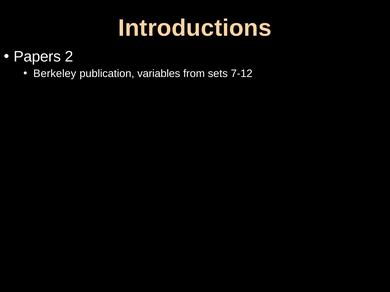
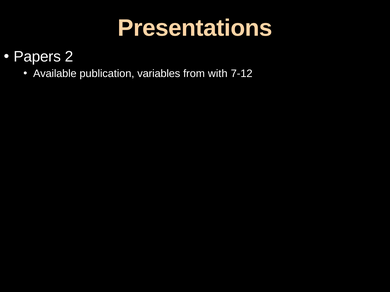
Introductions: Introductions -> Presentations (195, 28)
Berkeley: Berkeley -> Available (55, 74)
sets: sets -> with (218, 74)
